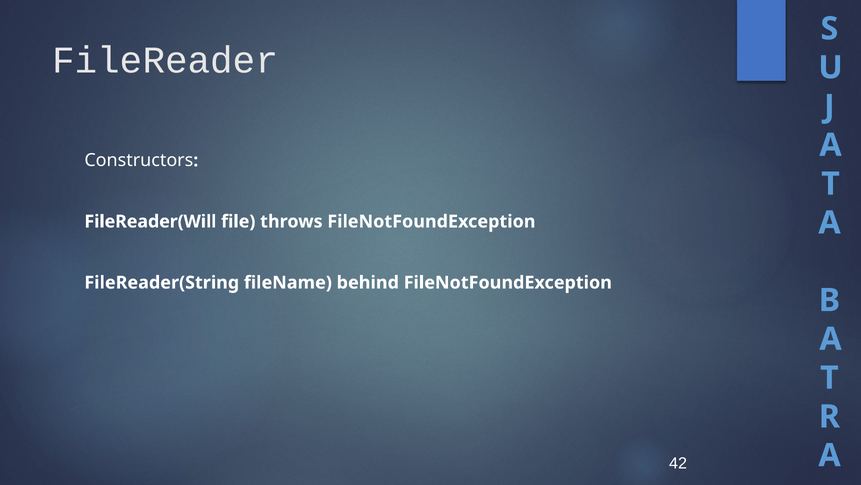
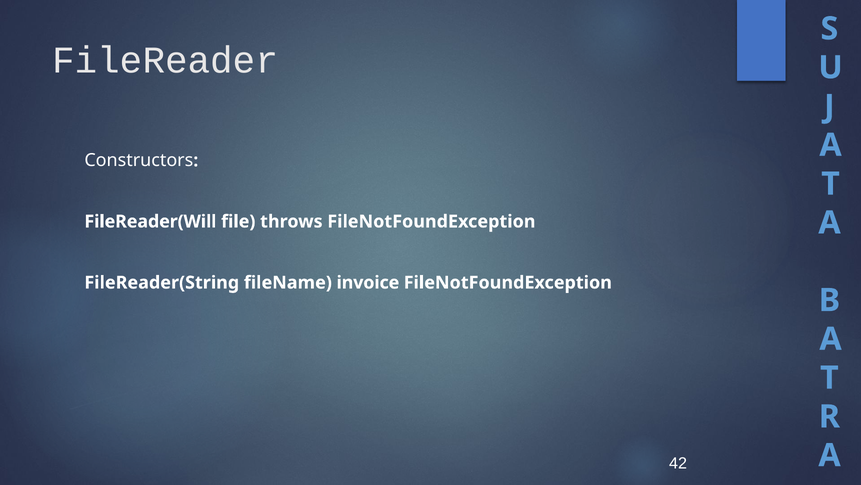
behind: behind -> invoice (368, 282)
